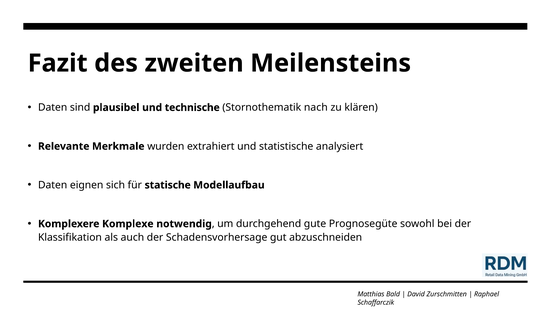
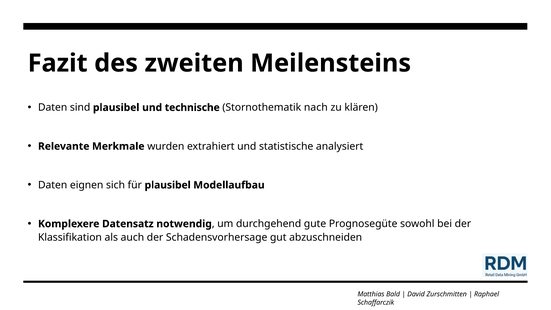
für statische: statische -> plausibel (168, 185)
Komplexe: Komplexe -> Datensatz (128, 224)
